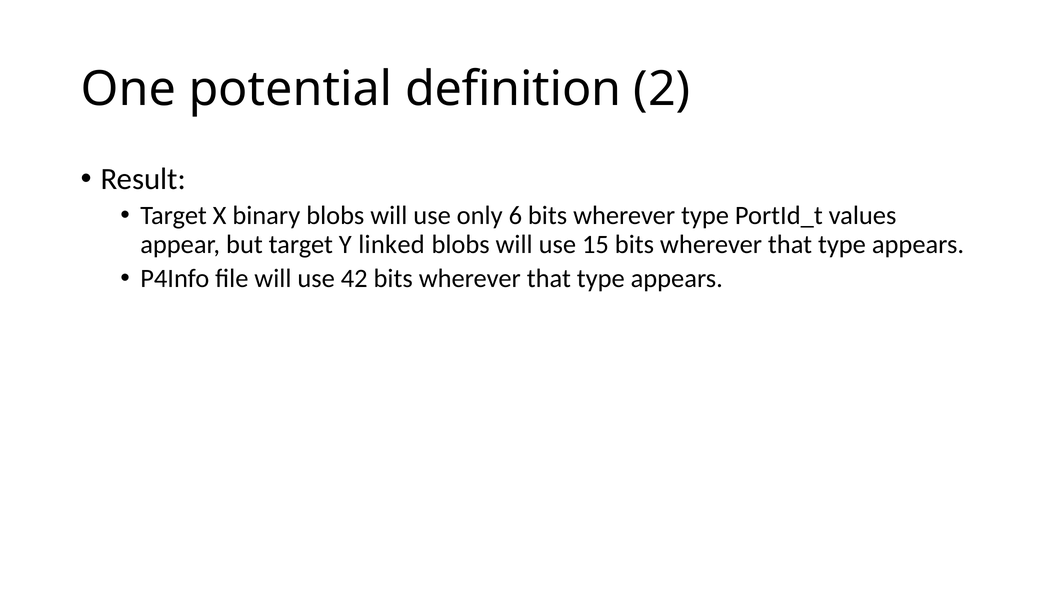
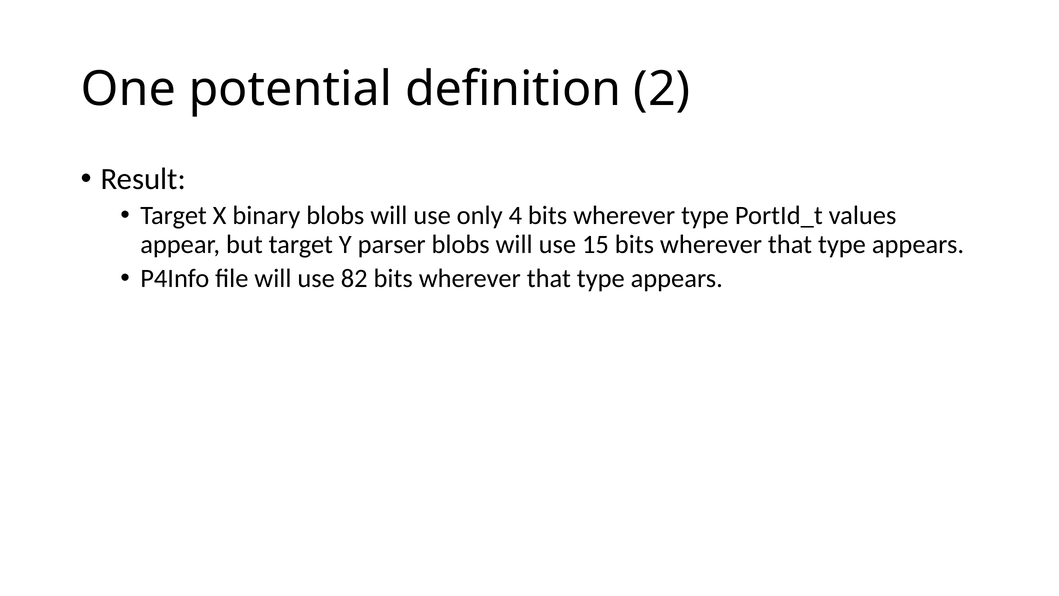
6: 6 -> 4 (515, 216)
linked: linked -> parser (392, 244)
42: 42 -> 82 (354, 278)
